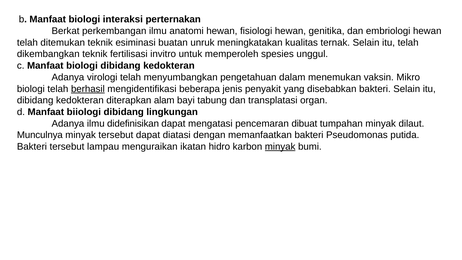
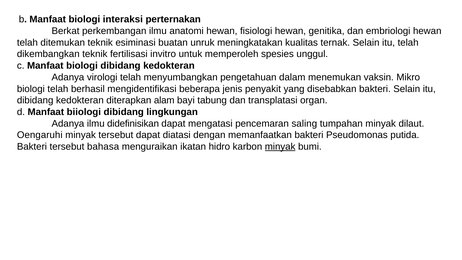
berhasil underline: present -> none (88, 89)
dibuat: dibuat -> saling (304, 123)
Munculnya: Munculnya -> Oengaruhi (40, 135)
lampau: lampau -> bahasa (103, 147)
